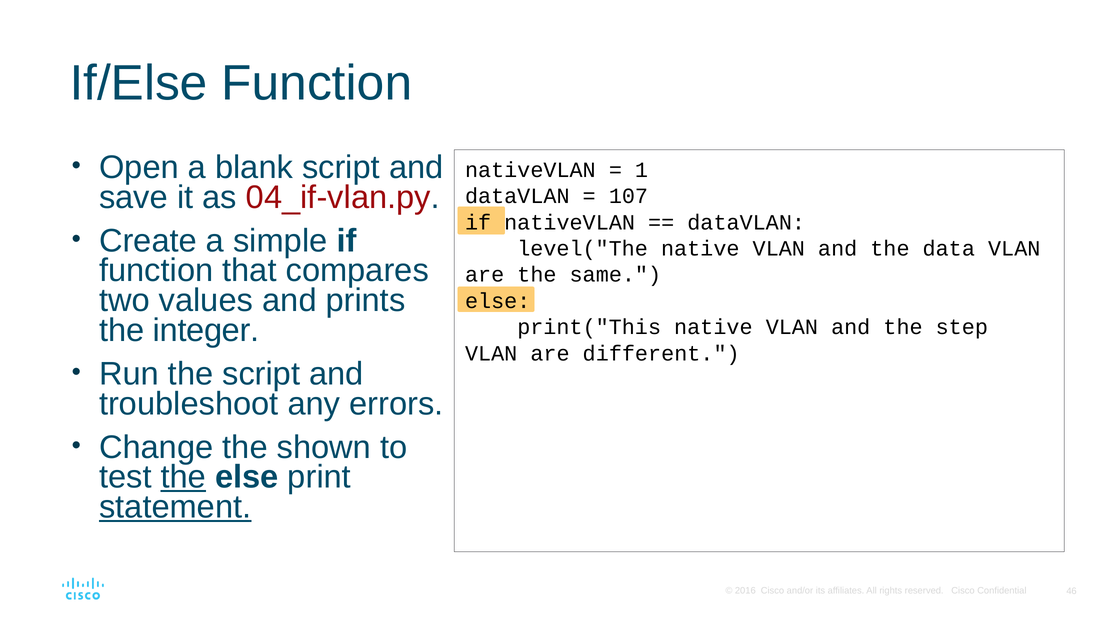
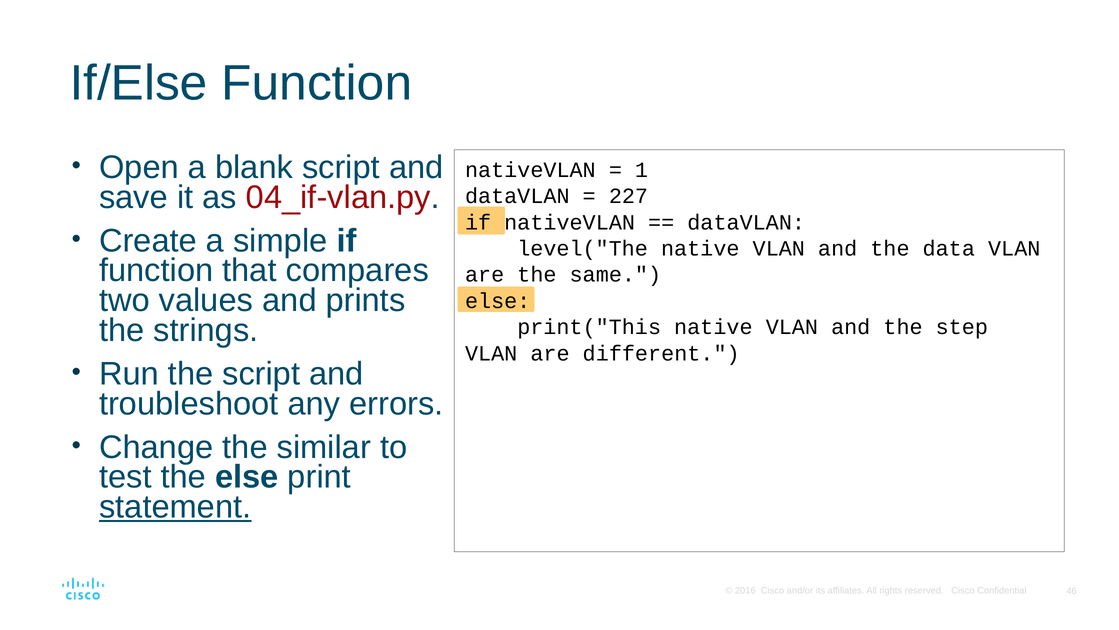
107: 107 -> 227 (628, 196)
integer: integer -> strings (206, 330)
shown: shown -> similar (324, 447)
the underline: present -> none (183, 477)
